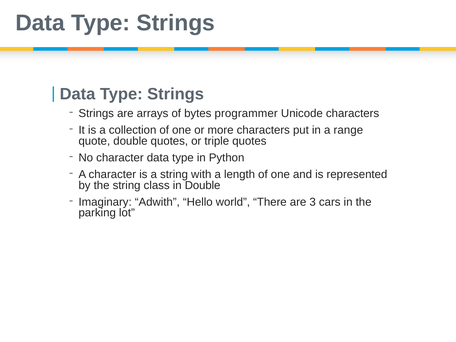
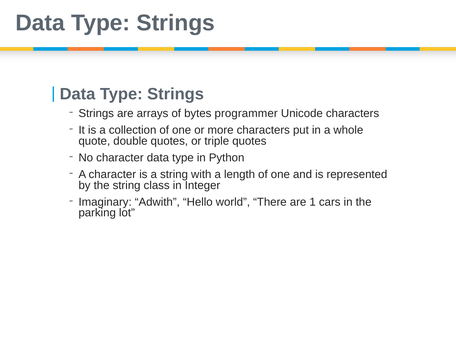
range: range -> whole (348, 130)
in Double: Double -> Integer (203, 185)
3: 3 -> 1 (313, 202)
